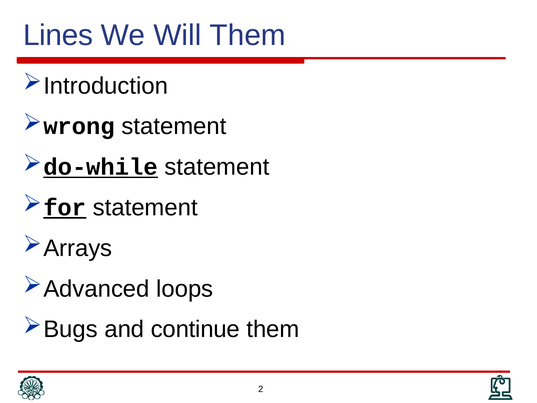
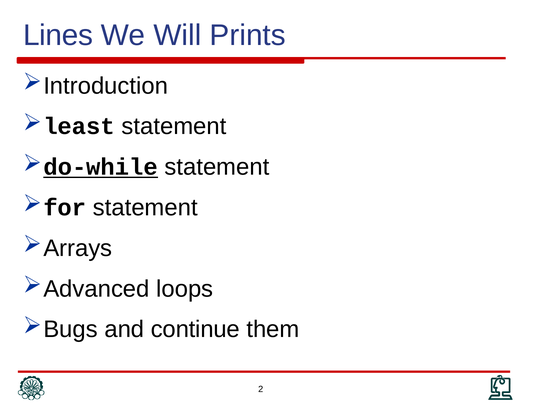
Will Them: Them -> Prints (248, 35)
wrong: wrong -> least (79, 126)
for underline: present -> none (65, 207)
